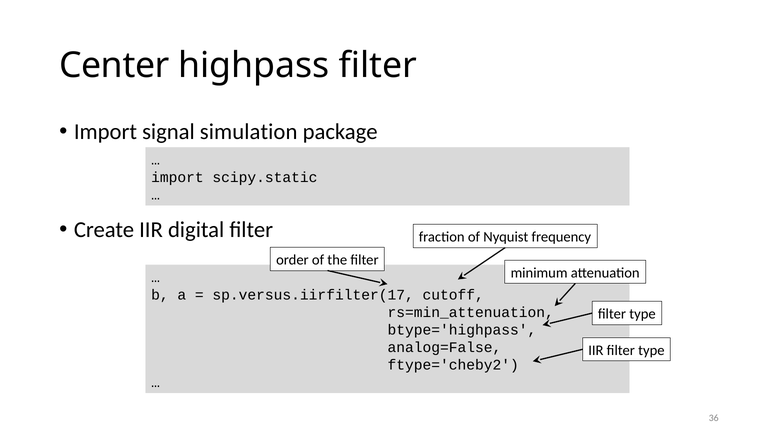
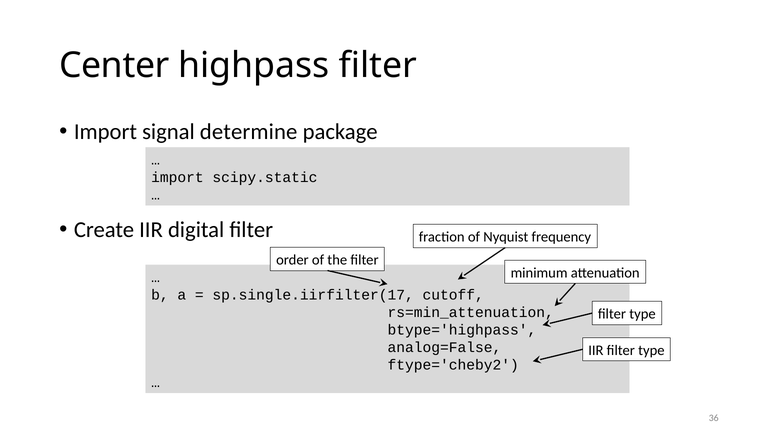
simulation: simulation -> determine (249, 132)
sp.versus.iirfilter(17: sp.versus.iirfilter(17 -> sp.single.iirfilter(17 (313, 295)
